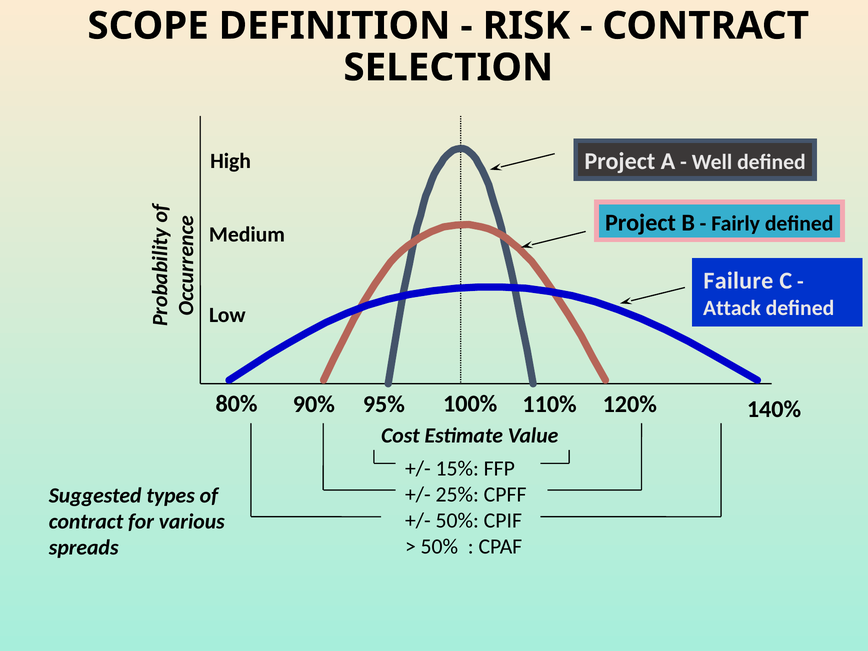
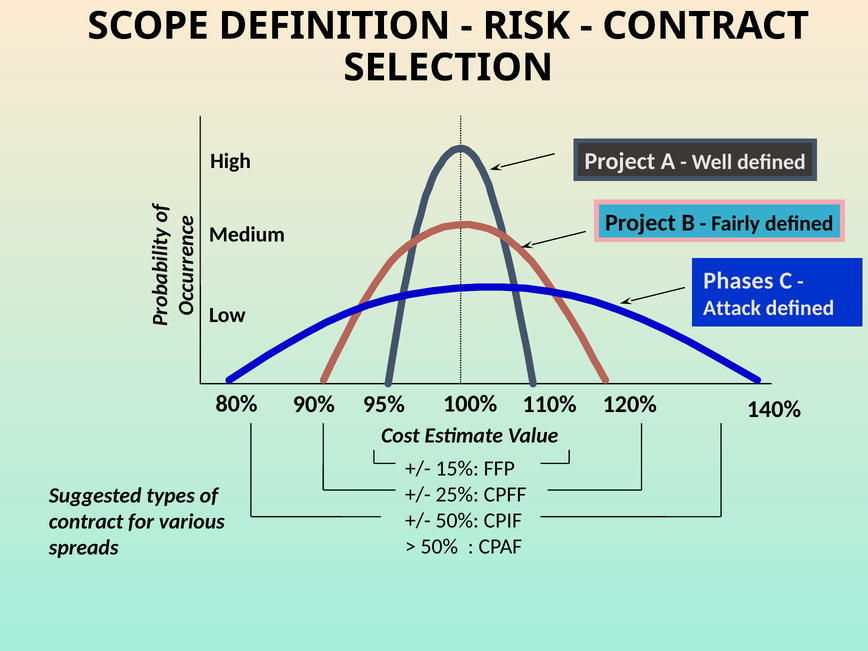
Failure: Failure -> Phases (738, 281)
